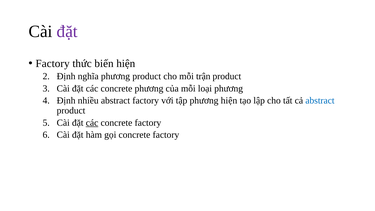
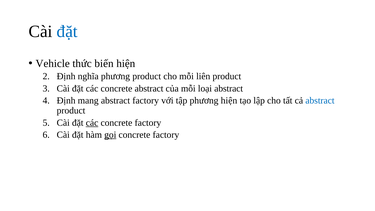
đặt colour: purple -> blue (67, 32)
Factory: Factory -> Vehicle (53, 63)
trận: trận -> liên (203, 76)
concrete phương: phương -> abstract (149, 88)
loại phương: phương -> abstract (229, 88)
nhiều: nhiều -> mang (88, 100)
gọi underline: none -> present (110, 135)
